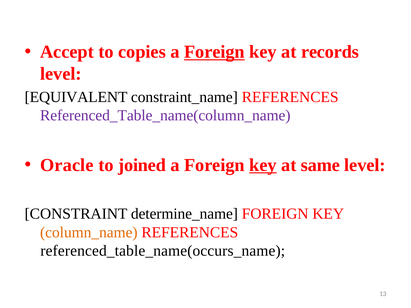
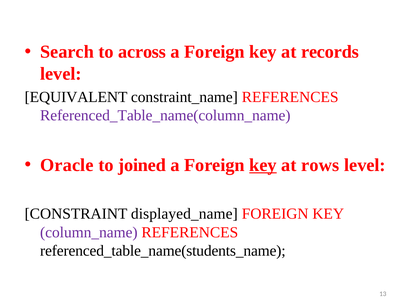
Accept: Accept -> Search (67, 52)
copies: copies -> across (142, 52)
Foreign underline: present -> none (214, 52)
same: same -> rows (320, 165)
determine_name: determine_name -> displayed_name (184, 214)
column_name colour: orange -> purple (89, 232)
referenced_table_name(occurs_name: referenced_table_name(occurs_name -> referenced_table_name(students_name (163, 251)
